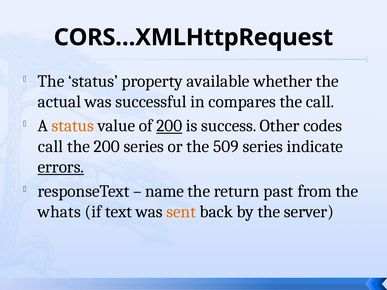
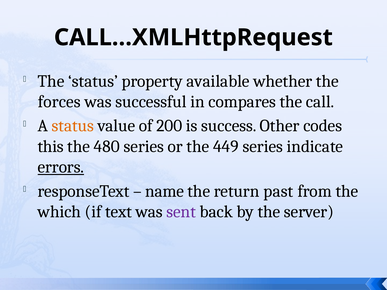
CORS…XMLHttpRequest: CORS…XMLHttpRequest -> CALL…XMLHttpRequest (193, 37)
actual: actual -> forces (59, 102)
200 underline: present -> none (169, 126)
call: call -> this (51, 147)
the 200: 200 -> 480 (107, 147)
509: 509 -> 449 (226, 147)
whats: whats -> which (59, 212)
sent colour: orange -> purple (181, 212)
